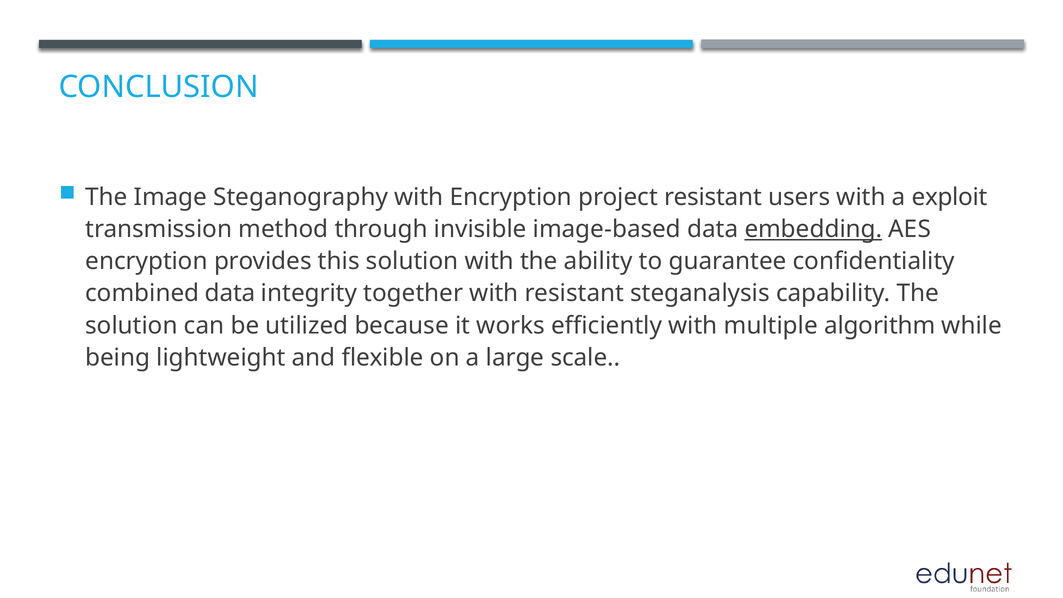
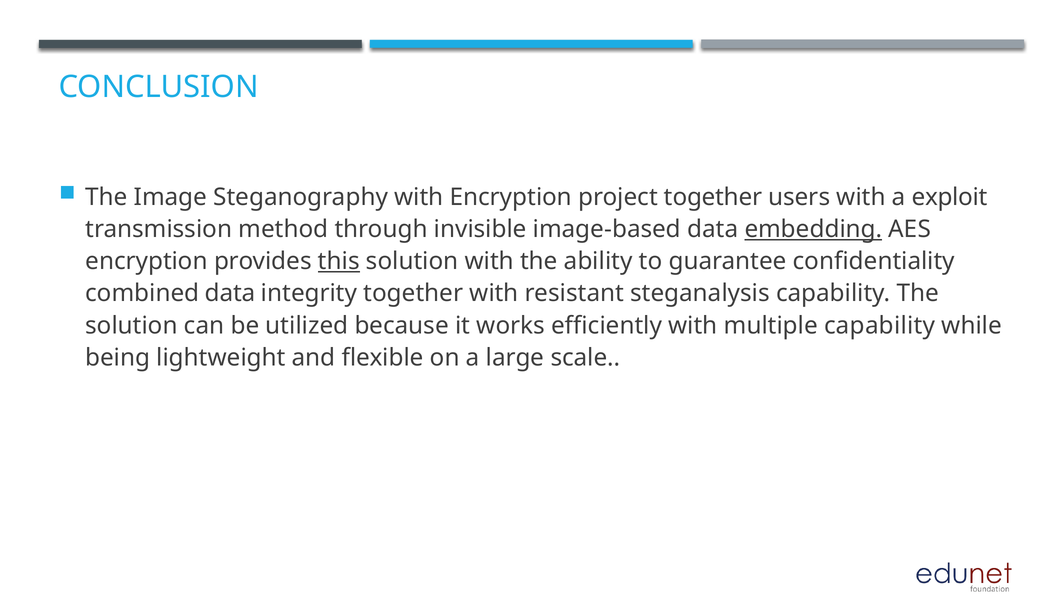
project resistant: resistant -> together (713, 197)
this underline: none -> present (339, 261)
multiple algorithm: algorithm -> capability (879, 326)
